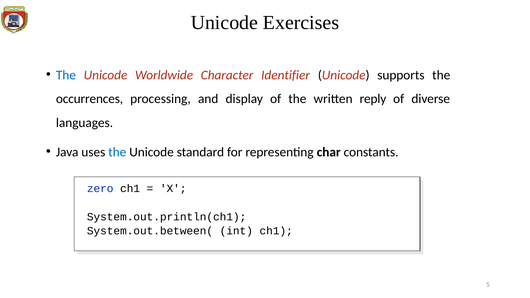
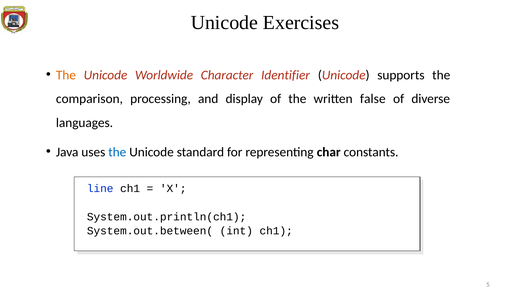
The colour: blue -> orange (66, 75)
occurrences: occurrences -> comparison (89, 99)
reply: reply -> false (373, 99)
zero: zero -> line (100, 189)
